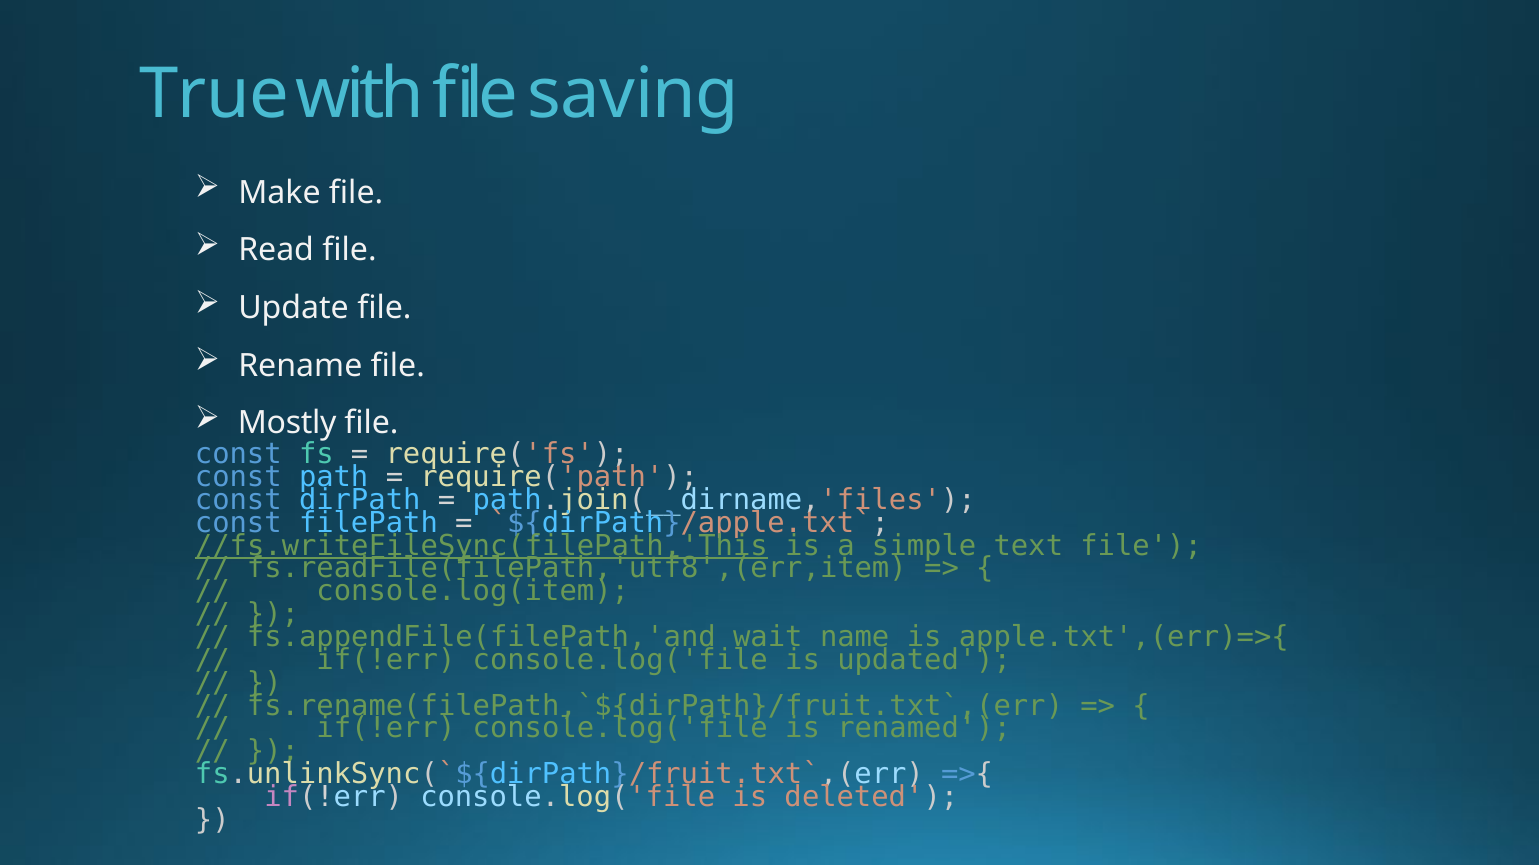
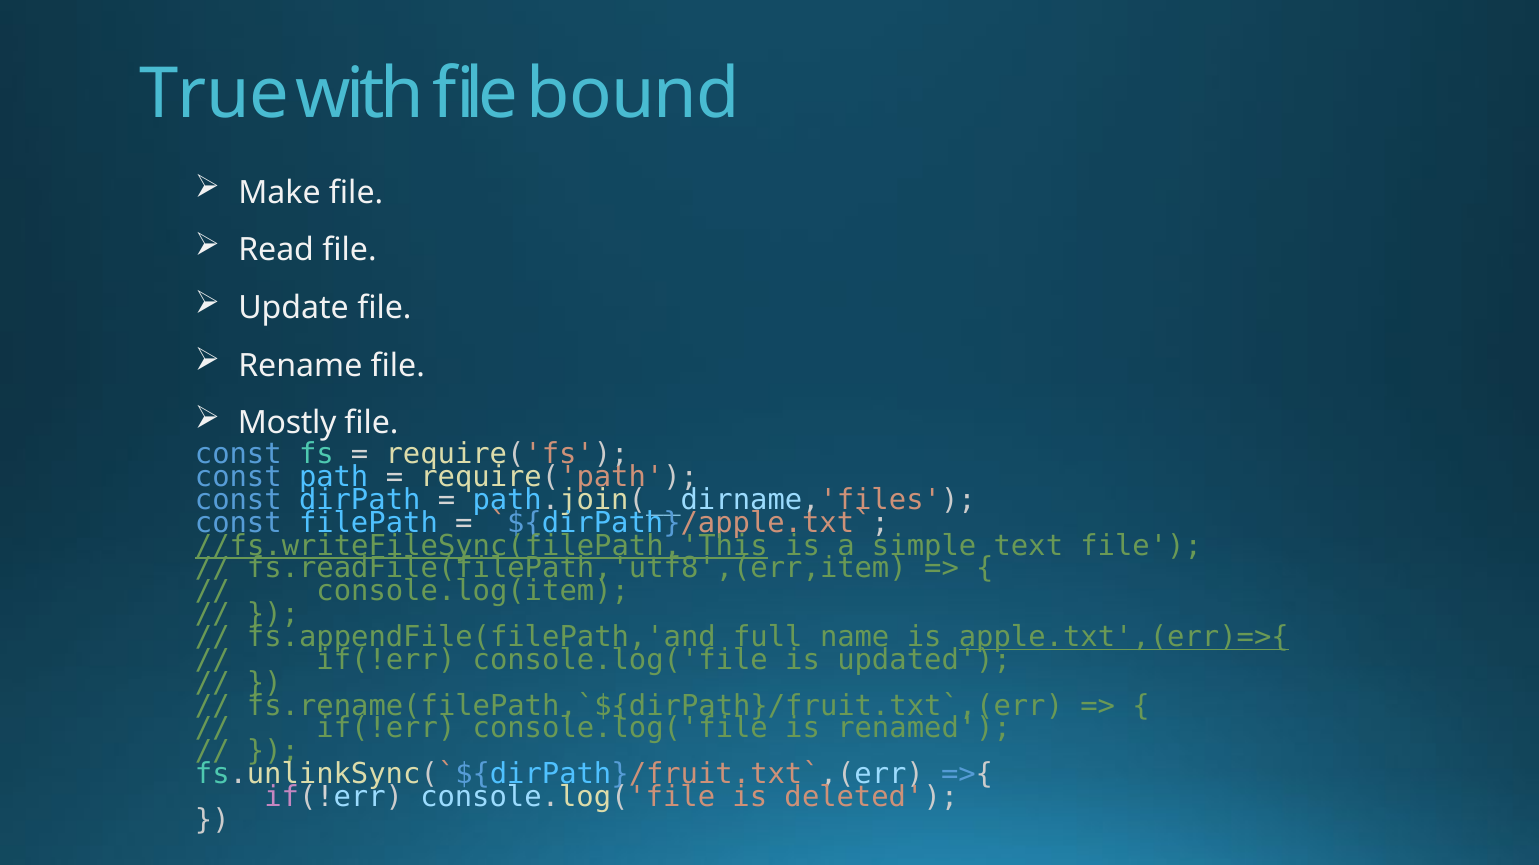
saving: saving -> bound (633, 94)
wait: wait -> full (768, 637)
apple.txt',(err)=>{ underline: none -> present (1124, 637)
